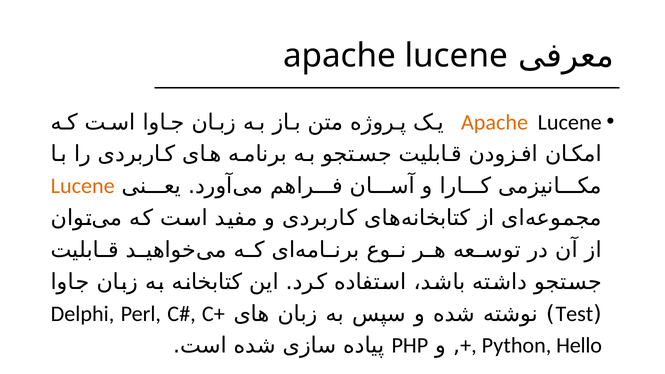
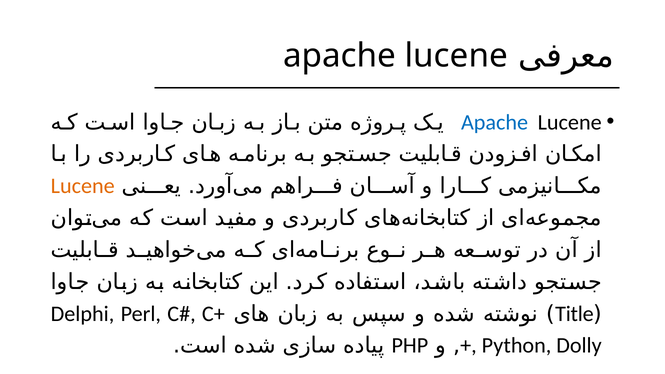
Apache colour: orange -> blue (495, 122)
Test: Test -> Title (574, 314)
Hello: Hello -> Dolly (579, 346)
